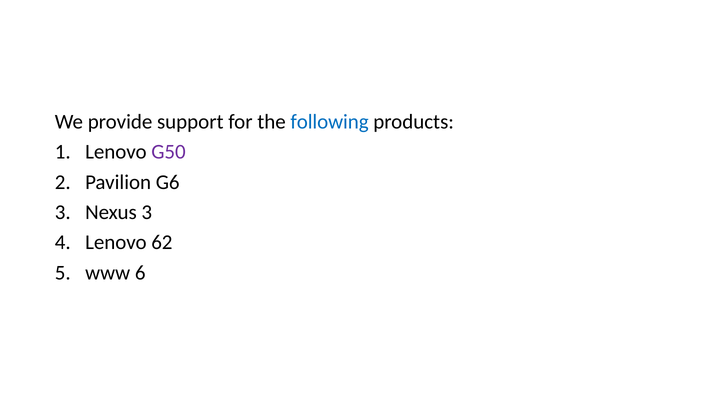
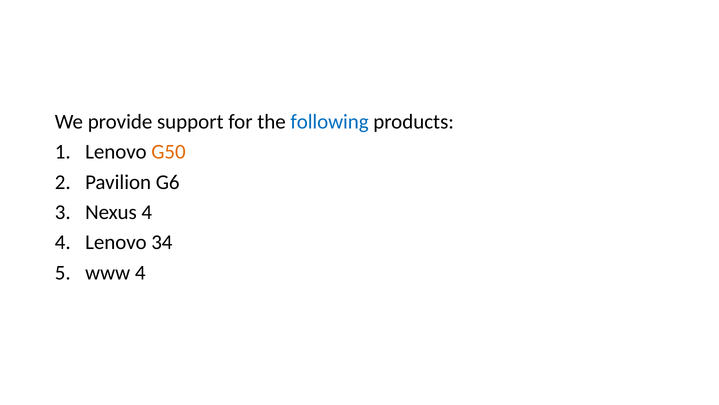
G50 colour: purple -> orange (168, 152)
Nexus 3: 3 -> 4 (147, 212)
62: 62 -> 34 (162, 242)
www 6: 6 -> 4 (140, 272)
